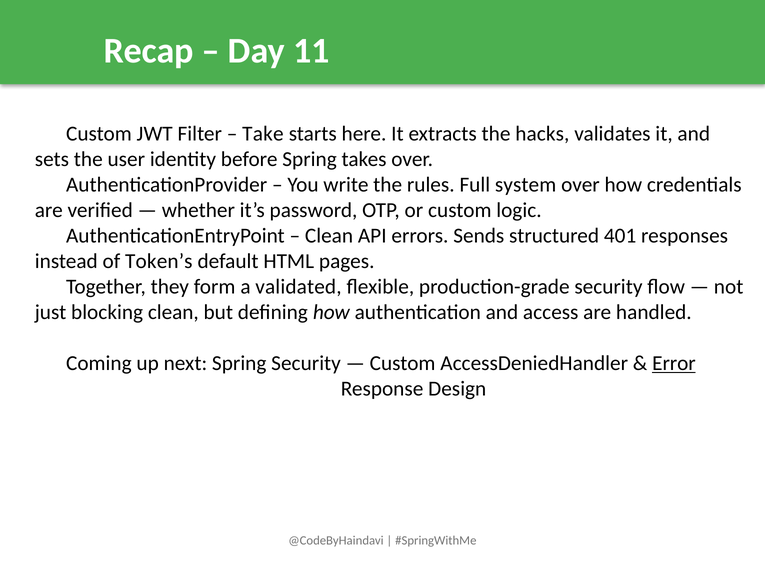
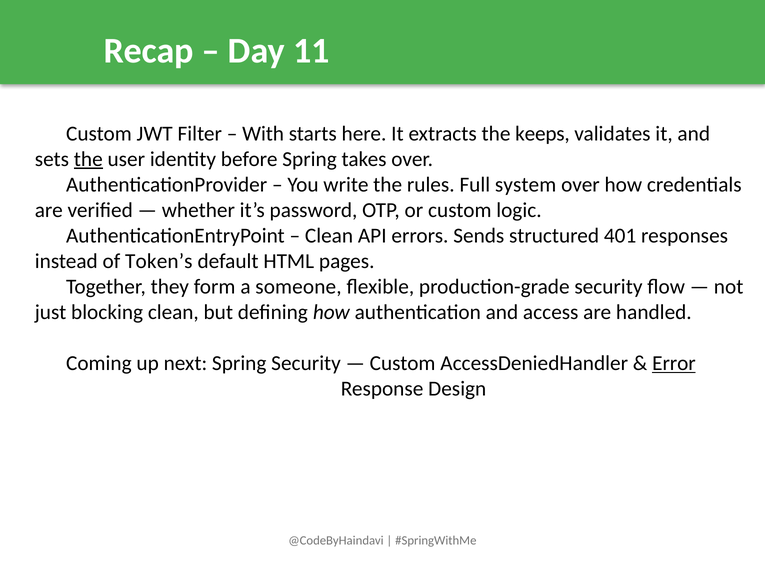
Take: Take -> With (263, 134)
hacks: hacks -> keeps (542, 134)
the underline: none -> present (88, 159)
validated: validated -> someone (298, 287)
